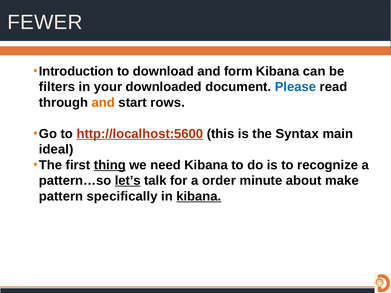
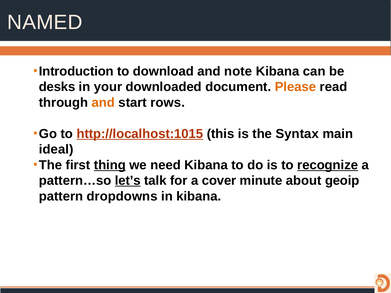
FEWER: FEWER -> NAMED (45, 22)
form: form -> note (238, 71)
filters: filters -> desks (57, 87)
Please colour: blue -> orange (295, 87)
http://localhost:5600: http://localhost:5600 -> http://localhost:1015 (140, 134)
recognize underline: none -> present (328, 165)
order: order -> cover (219, 181)
make: make -> geoip (342, 181)
specifically: specifically -> dropdowns (122, 196)
kibana underline: present -> none (199, 196)
